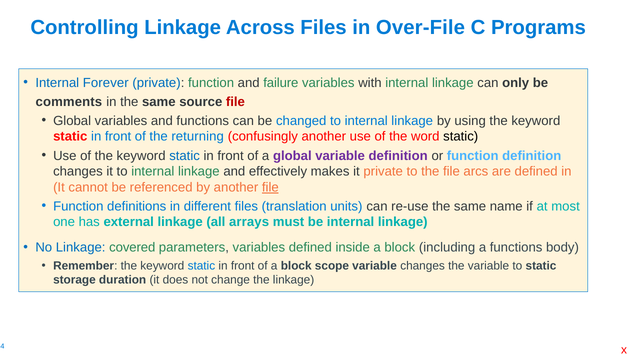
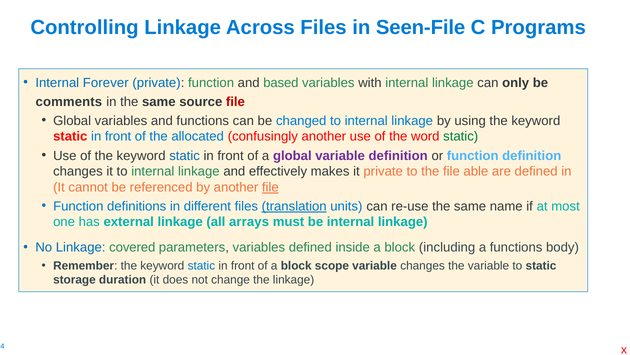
Over-File: Over-File -> Seen-File (421, 28)
failure: failure -> based (281, 83)
returning: returning -> allocated (198, 136)
static colour: black -> green (461, 136)
arcs: arcs -> able (476, 171)
translation underline: none -> present (294, 206)
